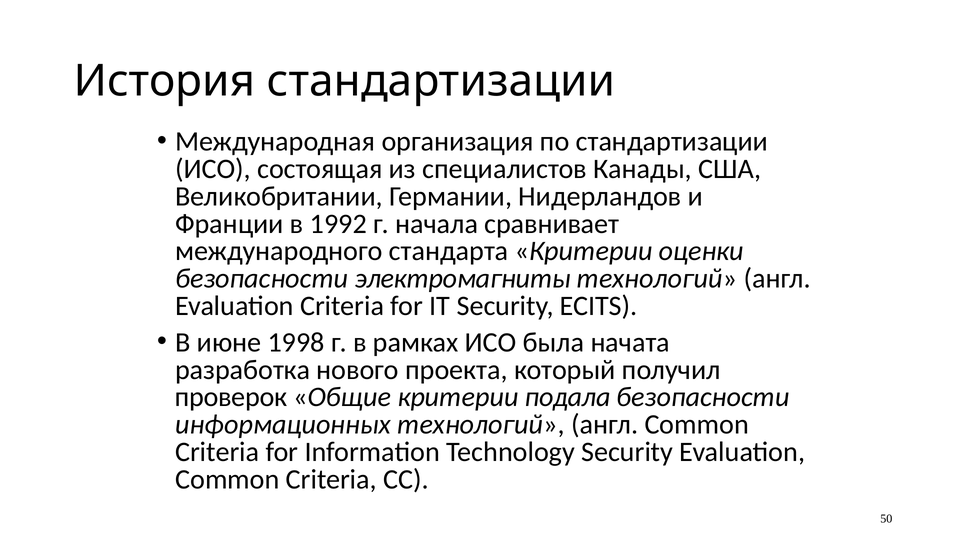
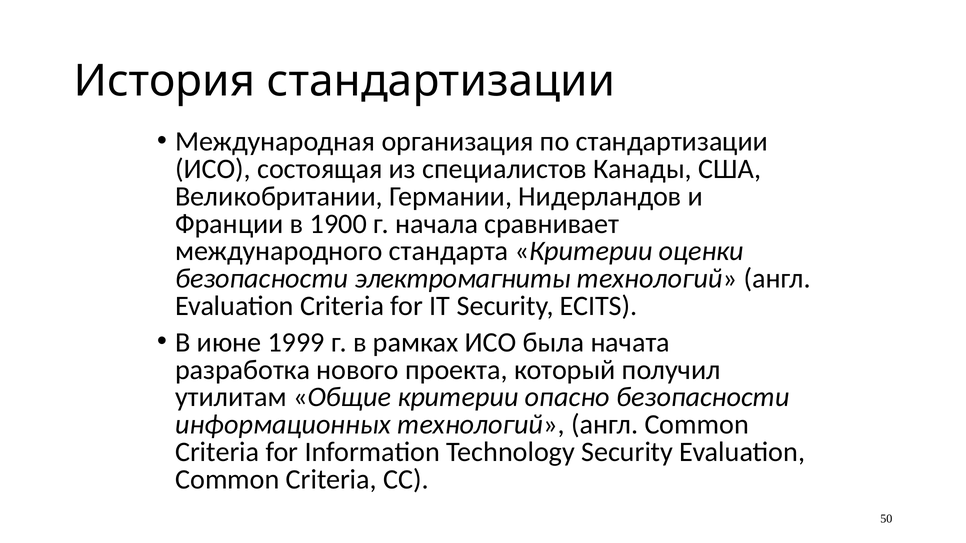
1992: 1992 -> 1900 (338, 224)
1998: 1998 -> 1999 (296, 343)
проверок: проверок -> утилитам (231, 397)
подала: подала -> опасно (567, 397)
